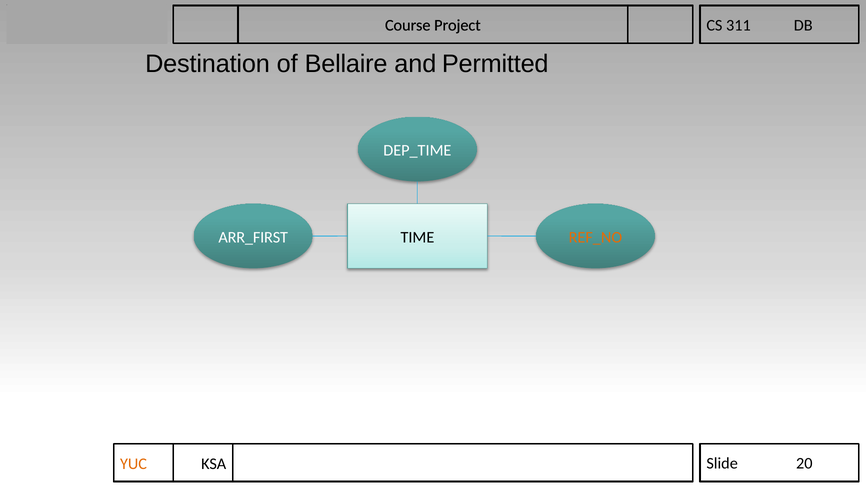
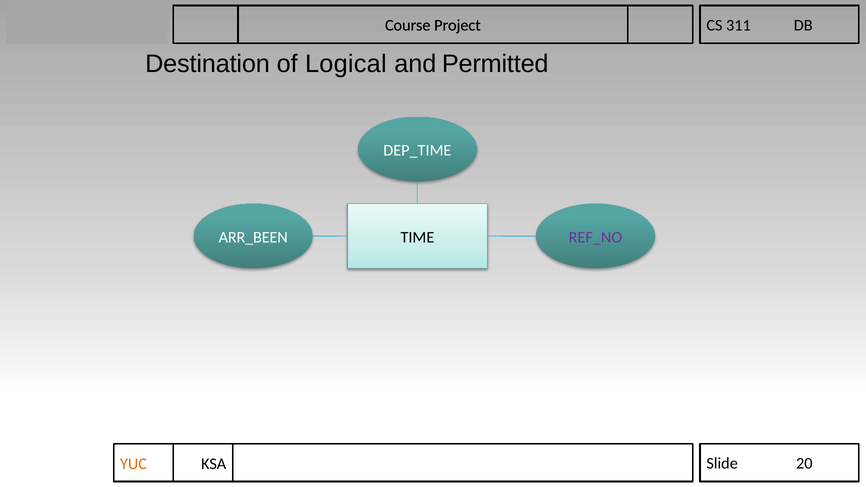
Bellaire: Bellaire -> Logical (346, 64)
ARR_FIRST: ARR_FIRST -> ARR_BEEN (253, 237)
REF_NO colour: orange -> purple (595, 237)
